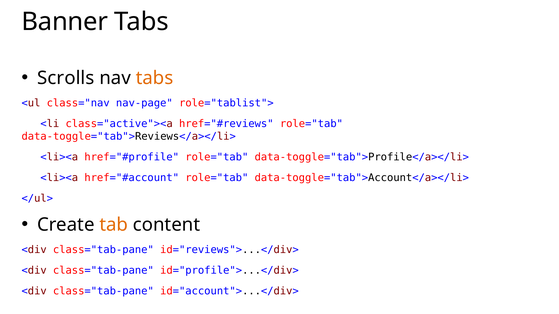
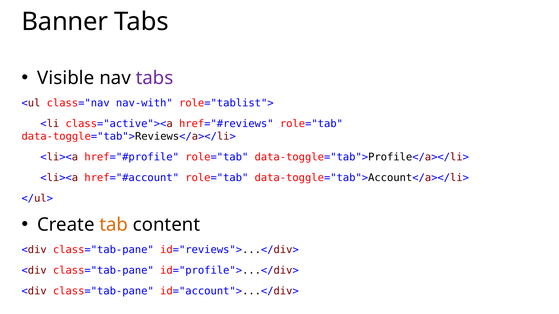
Scrolls: Scrolls -> Visible (66, 78)
tabs colour: orange -> purple (154, 78)
nav-page: nav-page -> nav-with (144, 103)
